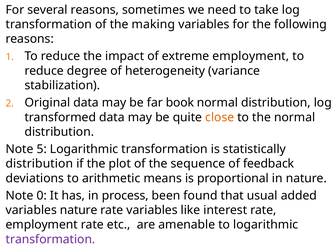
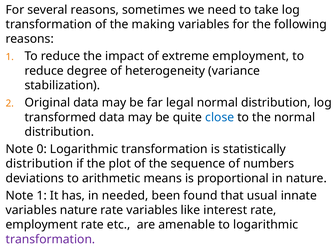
book: book -> legal (180, 103)
close colour: orange -> blue (220, 117)
5: 5 -> 0 (42, 149)
feedback: feedback -> numbers (269, 164)
Note 0: 0 -> 1 (42, 196)
process: process -> needed (125, 196)
added: added -> innate (299, 196)
